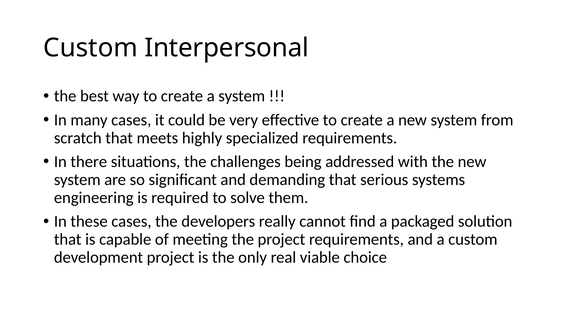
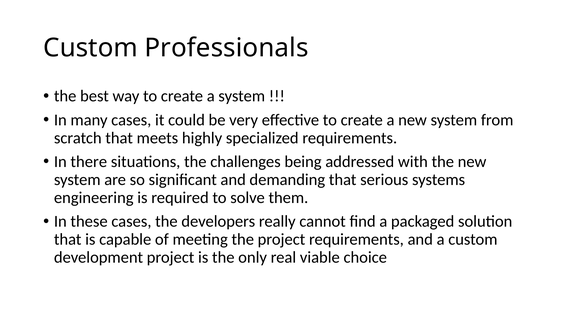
Interpersonal: Interpersonal -> Professionals (227, 48)
